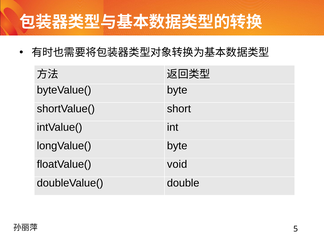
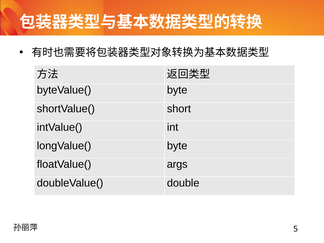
void: void -> args (177, 164)
